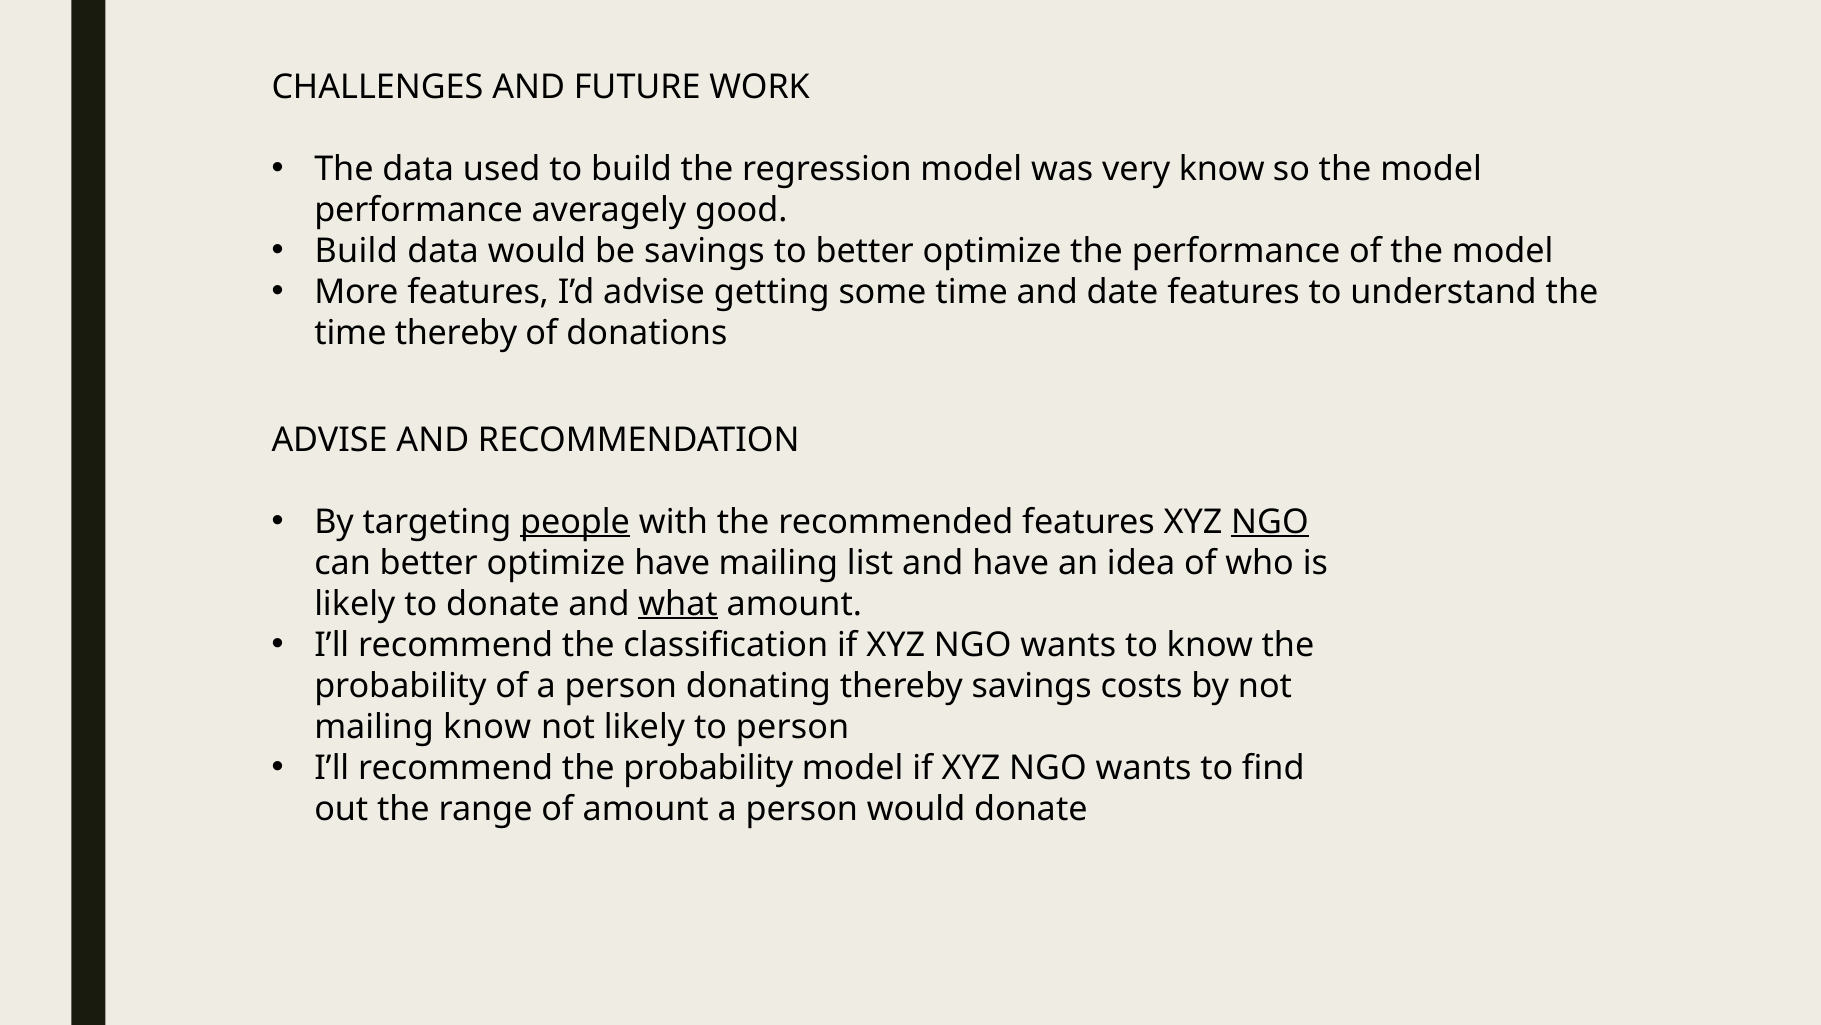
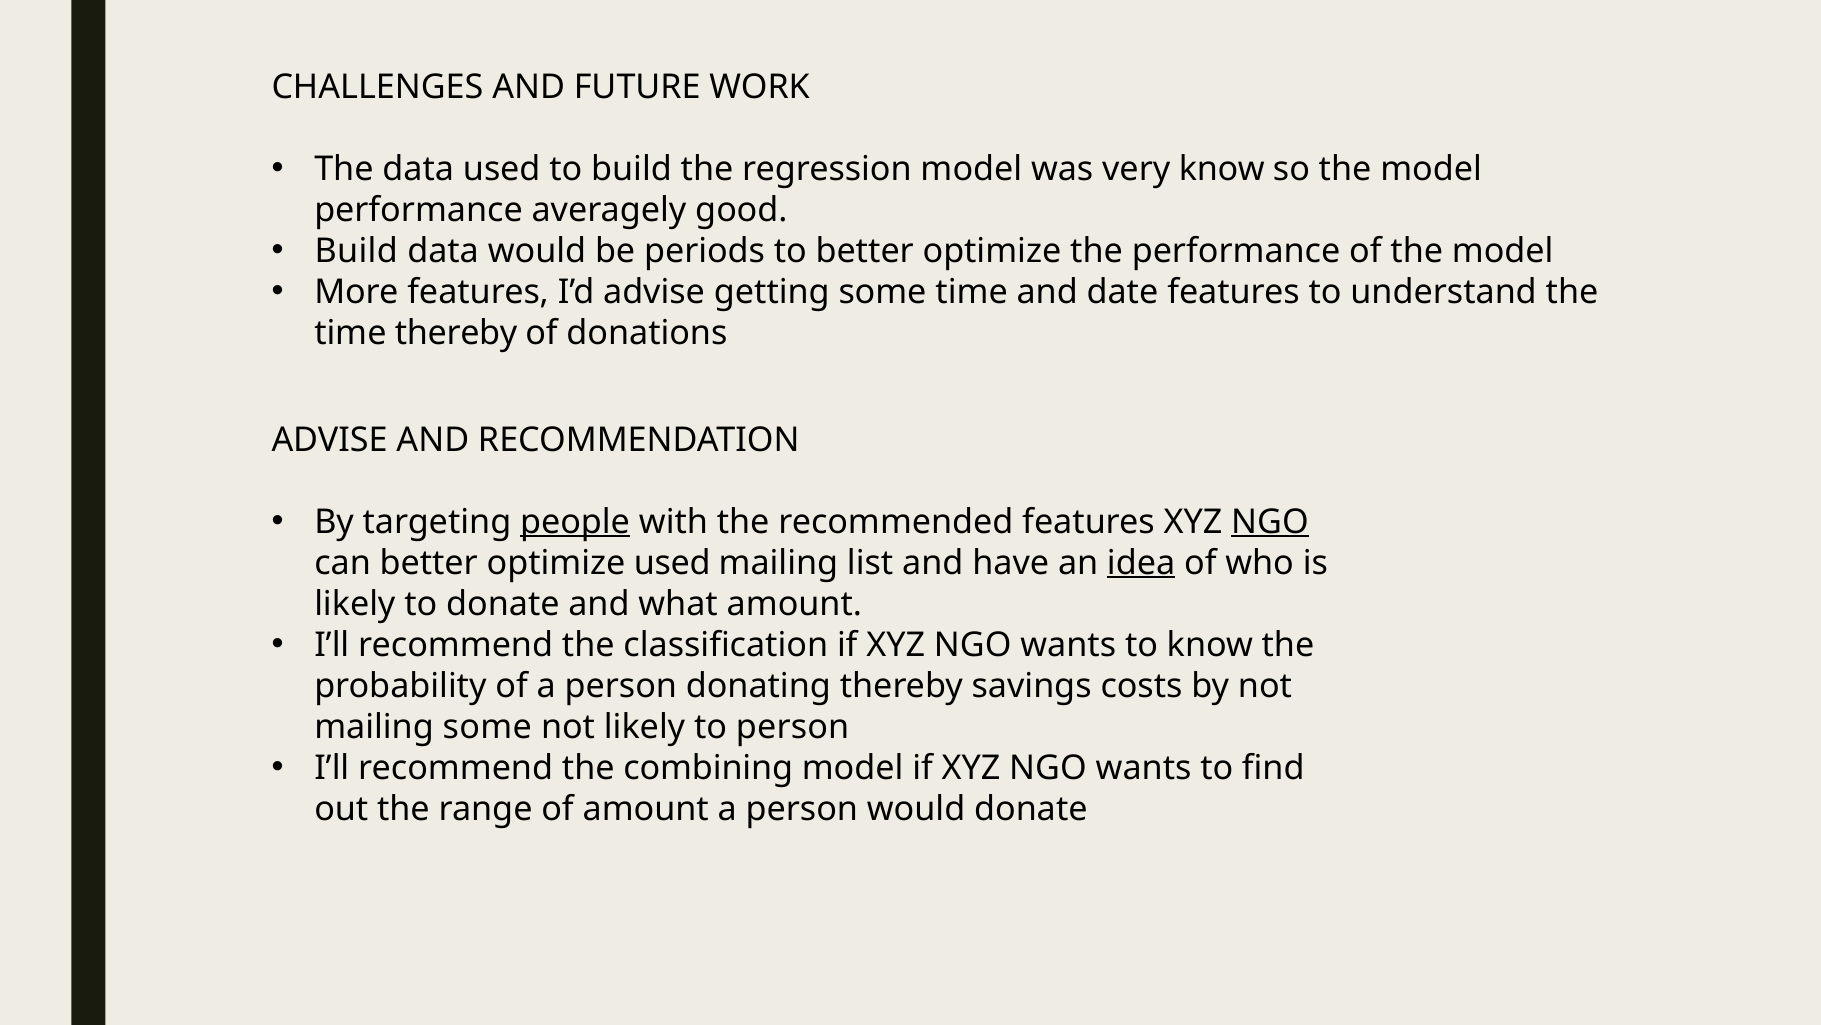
be savings: savings -> periods (705, 251)
optimize have: have -> used (672, 562)
idea underline: none -> present (1141, 562)
what underline: present -> none (678, 603)
mailing know: know -> some (487, 726)
recommend the probability: probability -> combining (708, 767)
